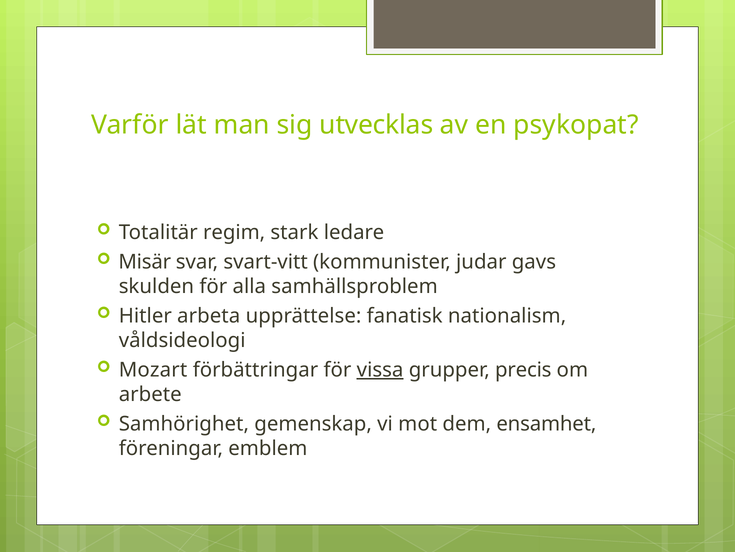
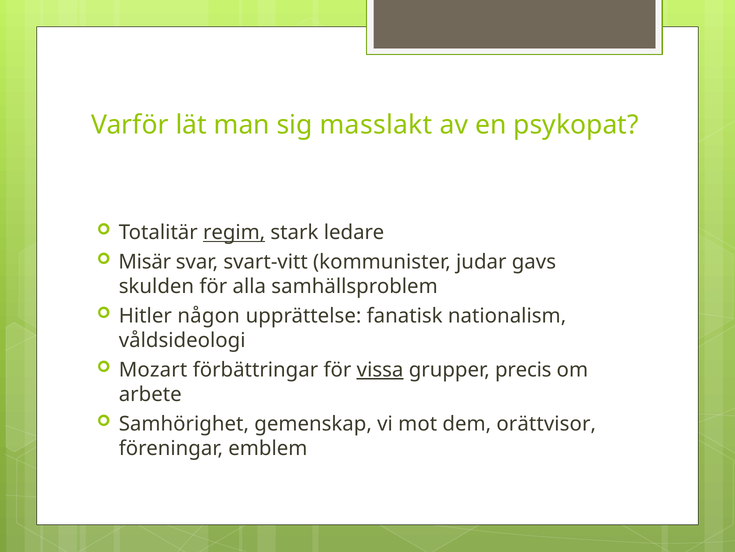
utvecklas: utvecklas -> masslakt (376, 125)
regim underline: none -> present (234, 232)
arbeta: arbeta -> någon (209, 316)
ensamhet: ensamhet -> orättvisor (546, 423)
